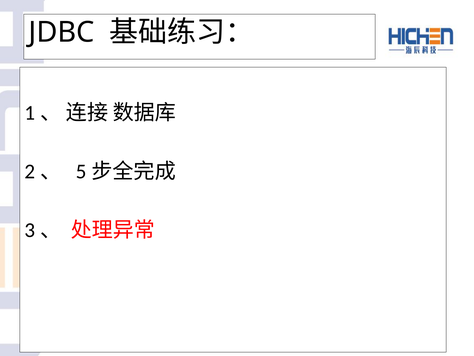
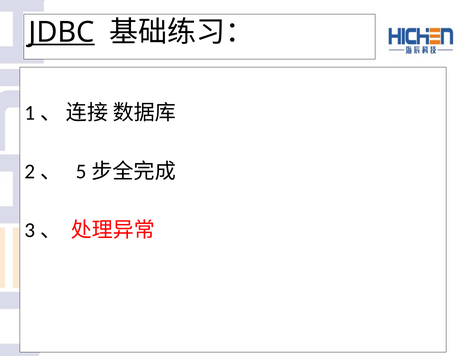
JDBC underline: none -> present (62, 32)
